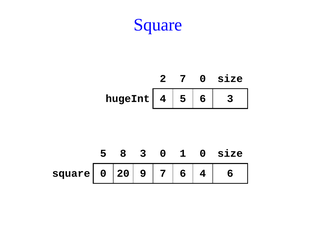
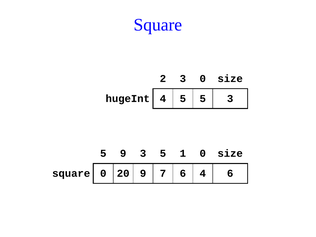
2 7: 7 -> 3 (183, 79)
5 6: 6 -> 5 (203, 99)
5 8: 8 -> 9 (123, 153)
0: 0 -> 5 (163, 153)
